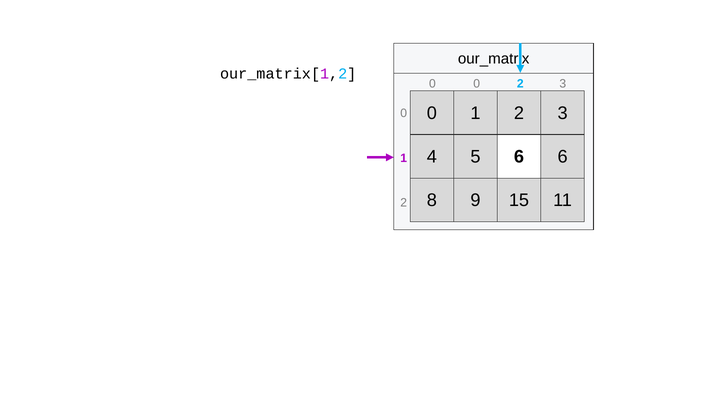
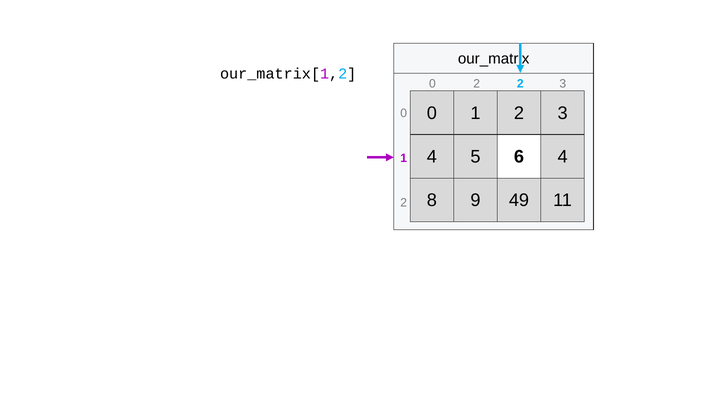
0 0: 0 -> 2 (477, 83)
6 6: 6 -> 4 (563, 156)
15: 15 -> 49 (519, 200)
